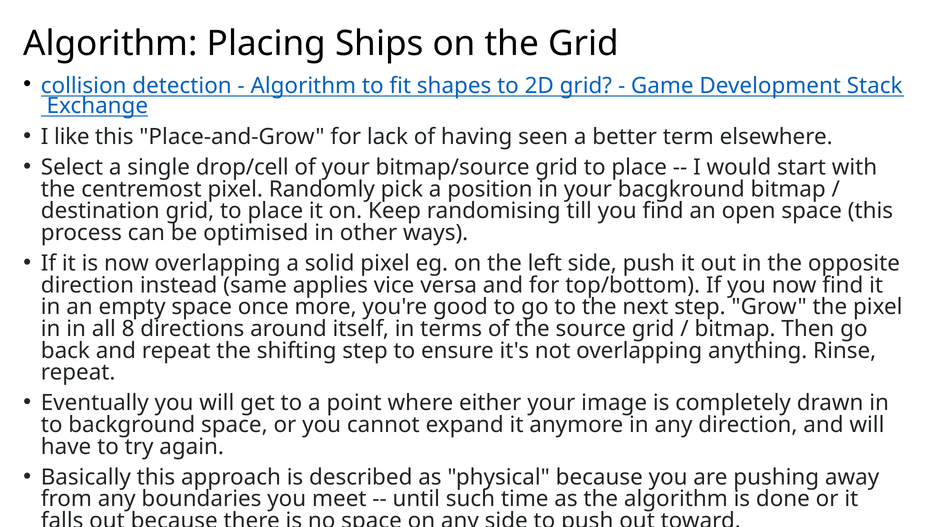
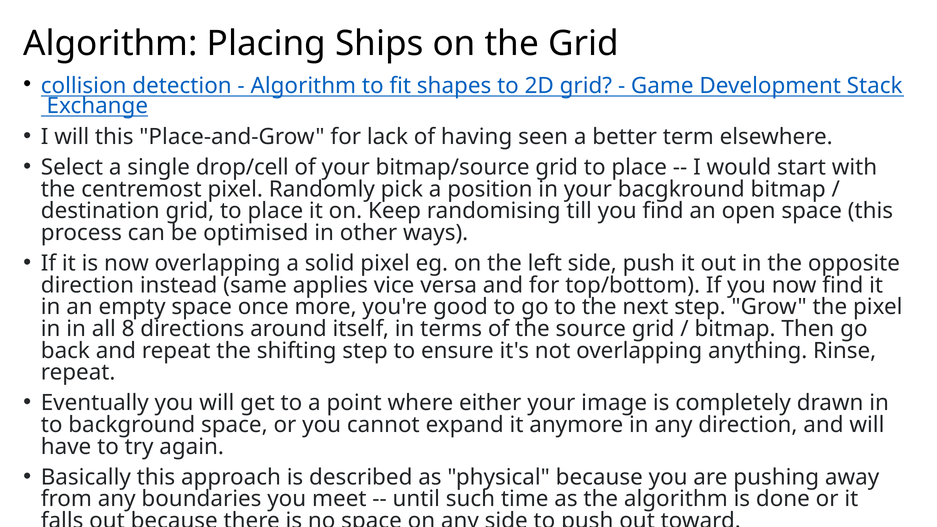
I like: like -> will (72, 137)
